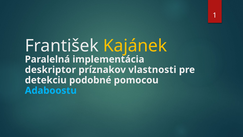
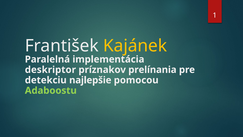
vlastnosti: vlastnosti -> prelínania (152, 70)
podobné: podobné -> najlepšie (90, 80)
Adaboostu colour: light blue -> light green (51, 90)
